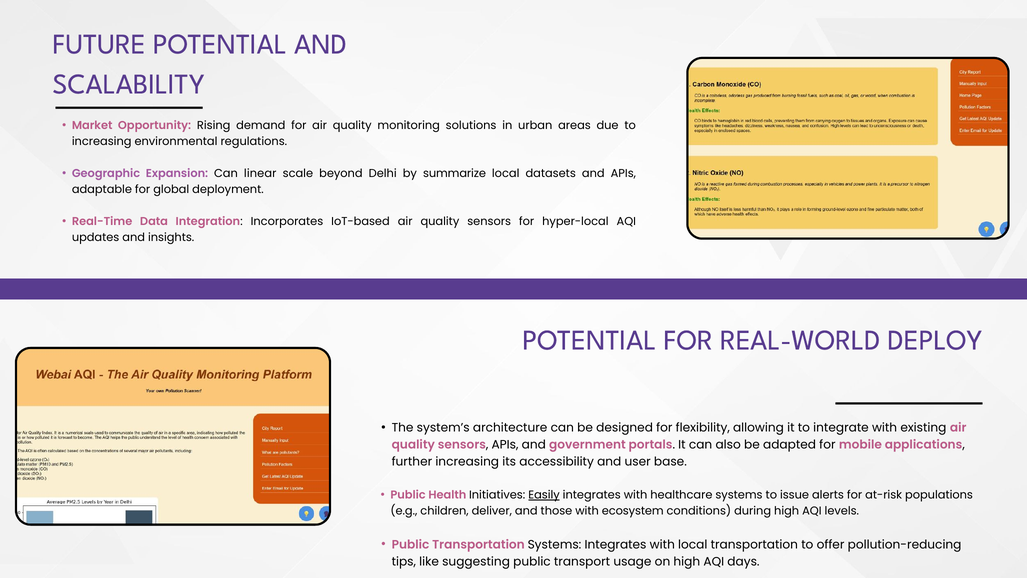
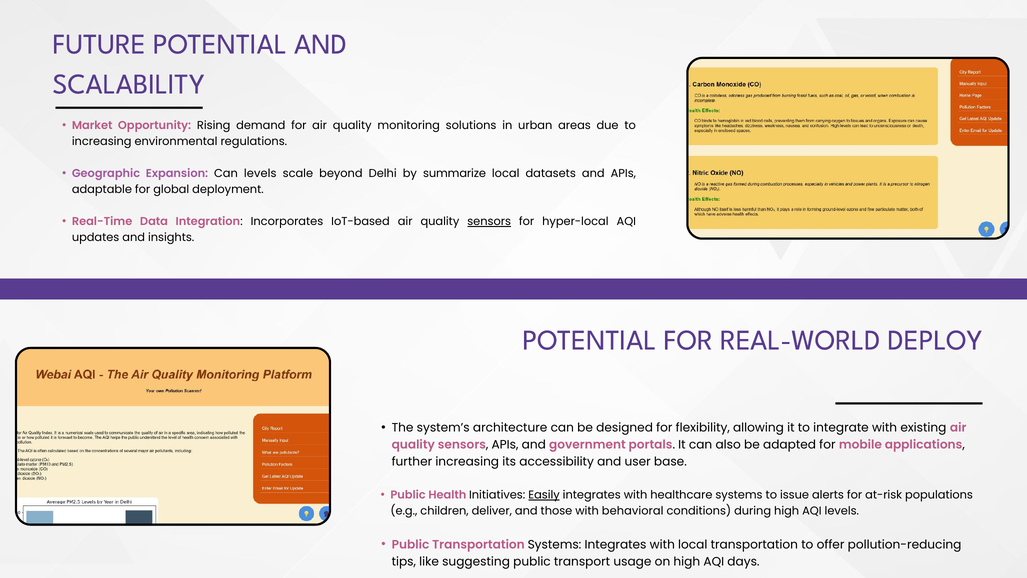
Can linear: linear -> levels (260, 174)
sensors underline: none -> present (489, 221)
ecosystem: ecosystem -> behavioral (633, 511)
